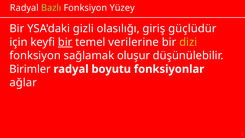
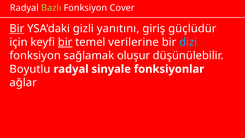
Yüzey: Yüzey -> Cover (122, 8)
Bir underline: none -> present (17, 29)
olasılığı: olasılığı -> yanıtını (118, 29)
dizi colour: yellow -> light blue (188, 42)
Birimler: Birimler -> Boyutlu (30, 69)
boyutu: boyutu -> sinyale (111, 69)
